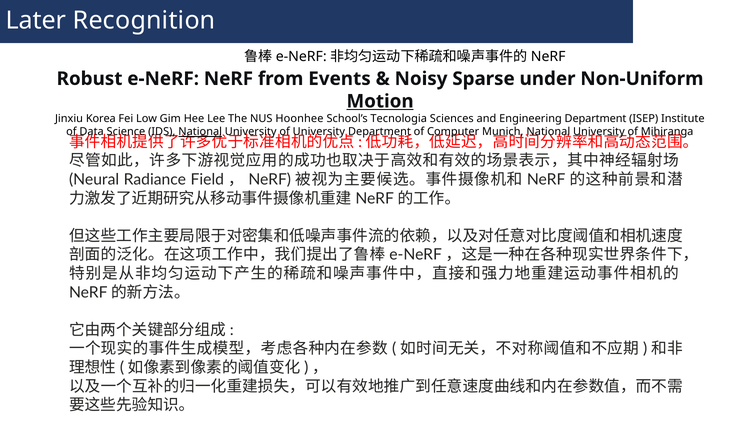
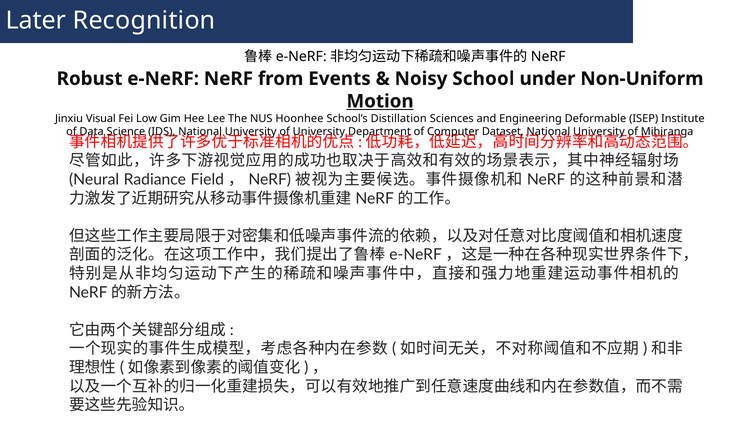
Sparse: Sparse -> School (483, 79)
Korea: Korea -> Visual (101, 119)
Tecnologia: Tecnologia -> Distillation (399, 119)
Engineering Department: Department -> Deformable (595, 119)
National underline: present -> none (200, 132)
Munich: Munich -> Dataset (503, 132)
